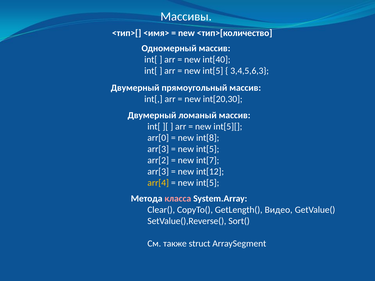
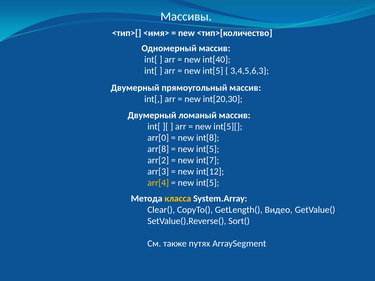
arr[3: arr[3 -> arr[8 (158, 149)
класса colour: pink -> yellow (178, 199)
struct: struct -> путях (199, 244)
